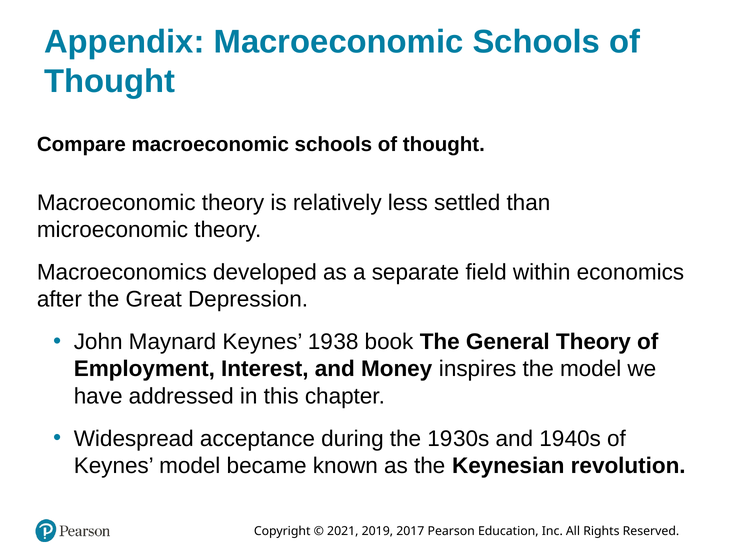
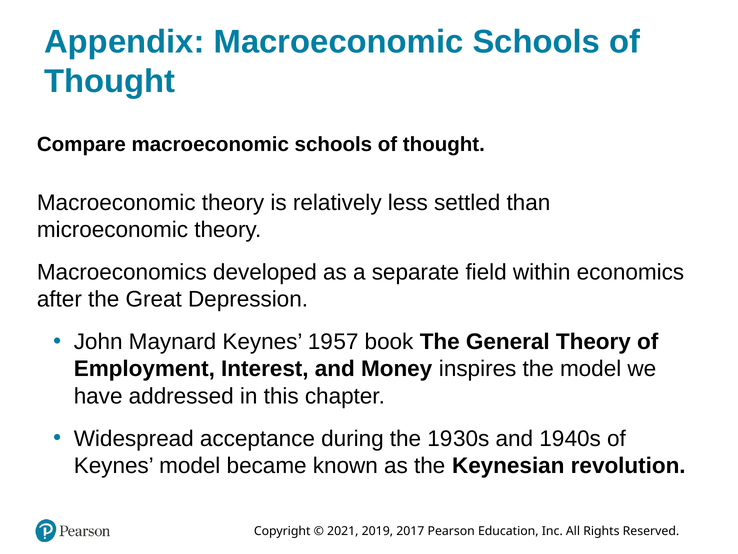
38: 38 -> 57 (346, 342)
